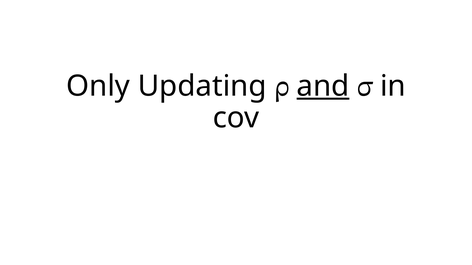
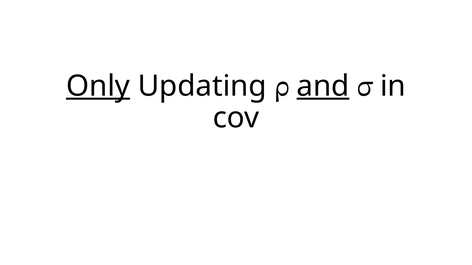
Only underline: none -> present (98, 86)
